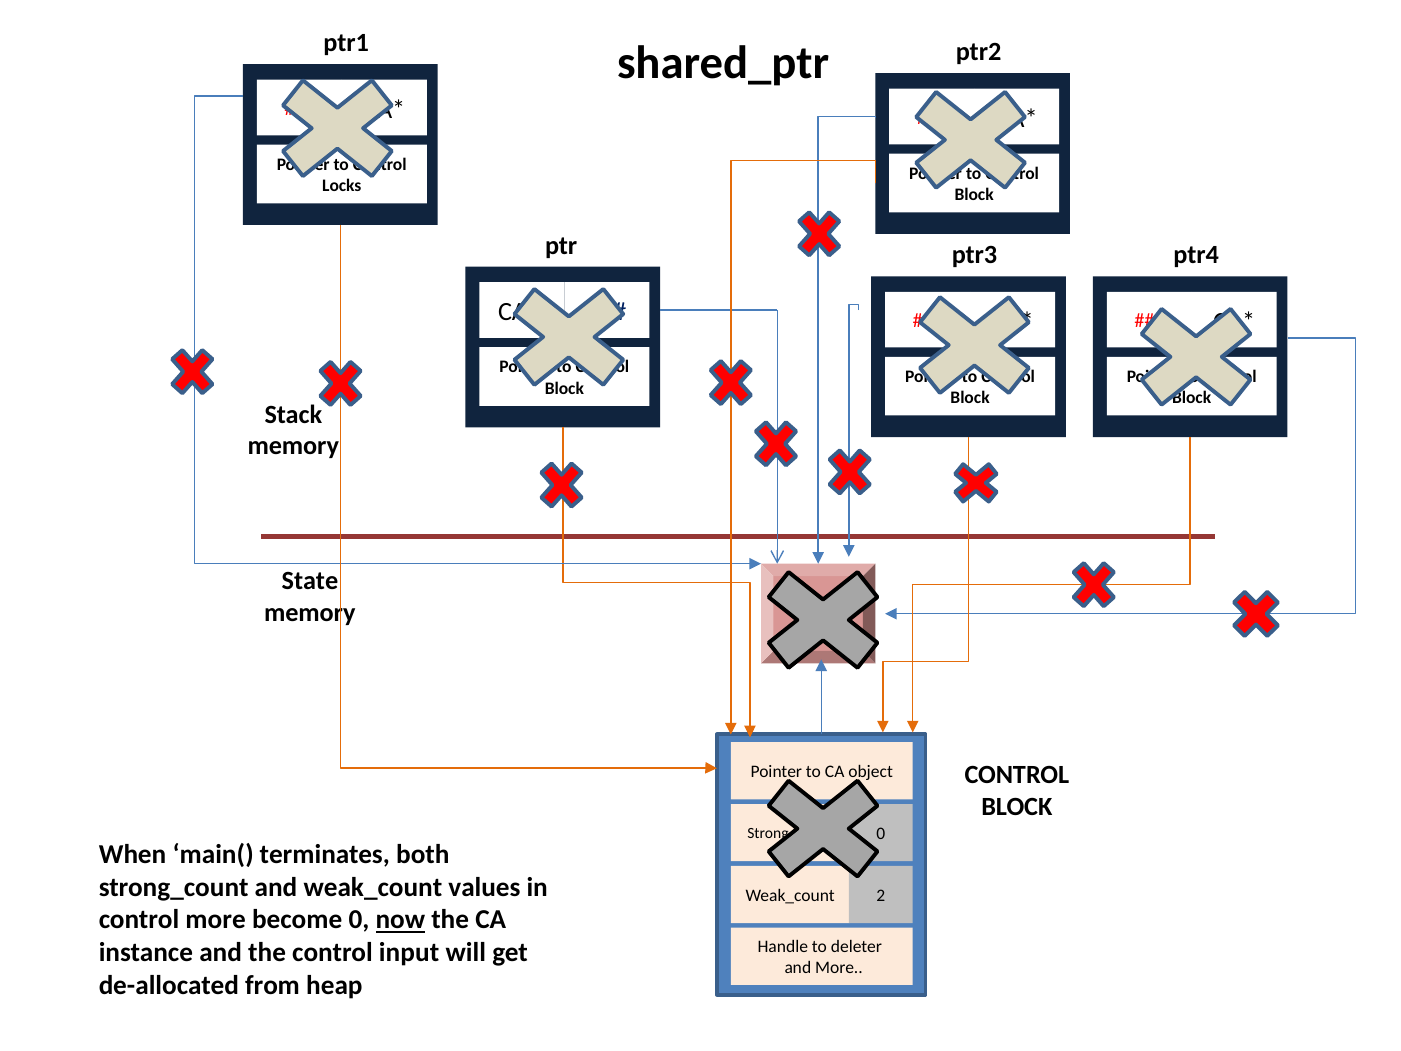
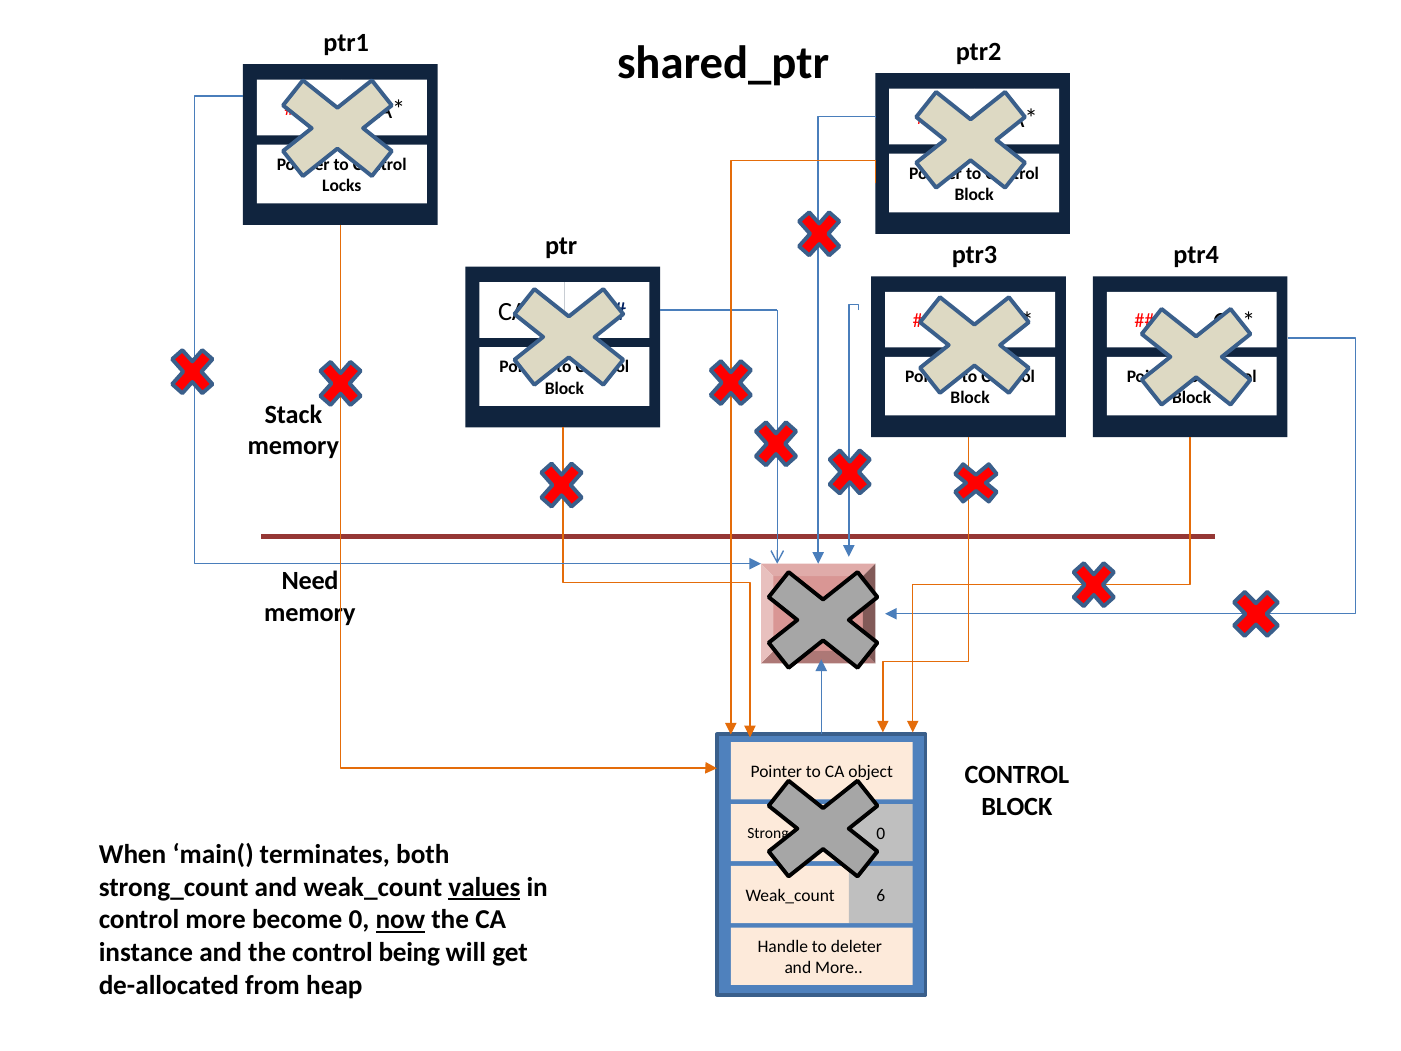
State: State -> Need (310, 581)
values underline: none -> present (484, 887)
2: 2 -> 6 (881, 895)
input: input -> being (409, 952)
